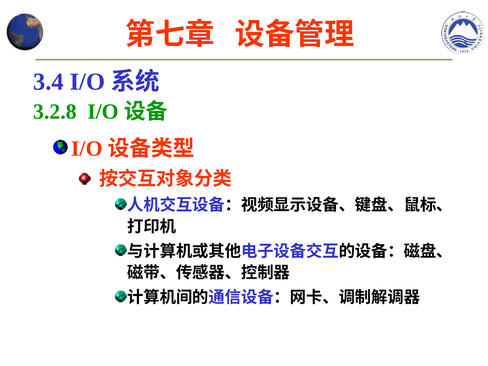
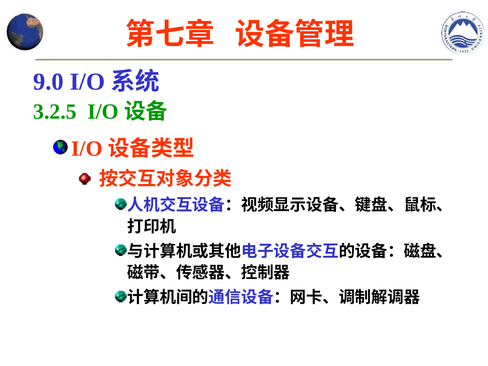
3.4: 3.4 -> 9.0 (49, 82)
3.2.8: 3.2.8 -> 3.2.5 (55, 112)
